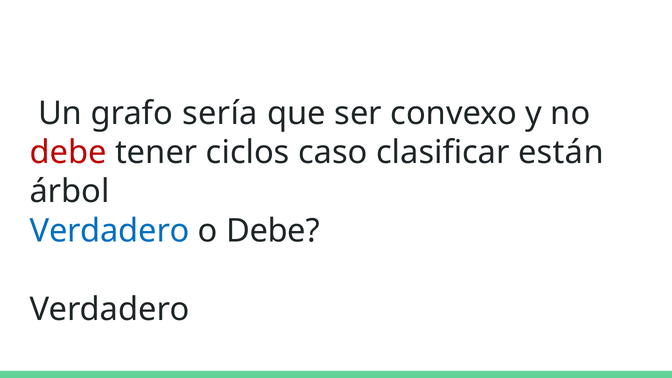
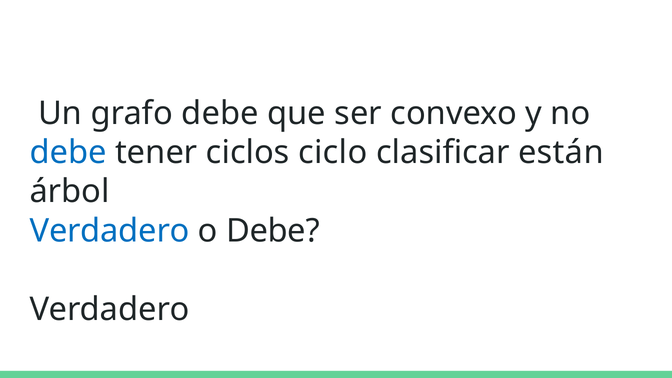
grafo sería: sería -> debe (220, 113)
debe colour: red -> blue (68, 153)
caso: caso -> ciclo (333, 153)
